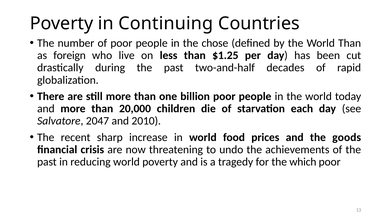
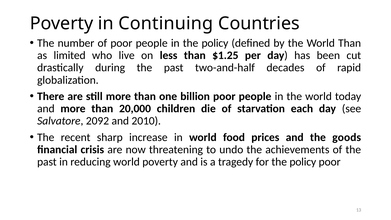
in the chose: chose -> policy (215, 43)
foreign: foreign -> limited (70, 55)
2047: 2047 -> 2092 (97, 121)
for the which: which -> policy (303, 162)
